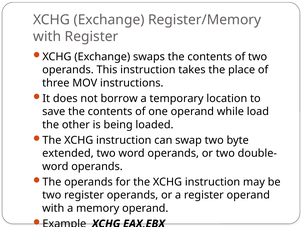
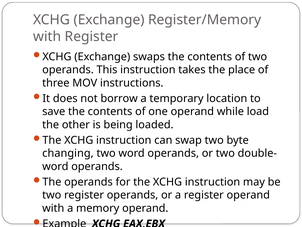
extended: extended -> changing (68, 153)
